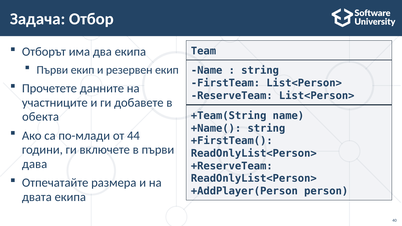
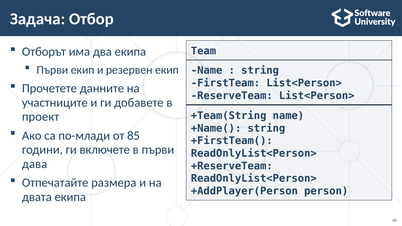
обекта: обекта -> проект (41, 117)
44: 44 -> 85 (133, 136)
